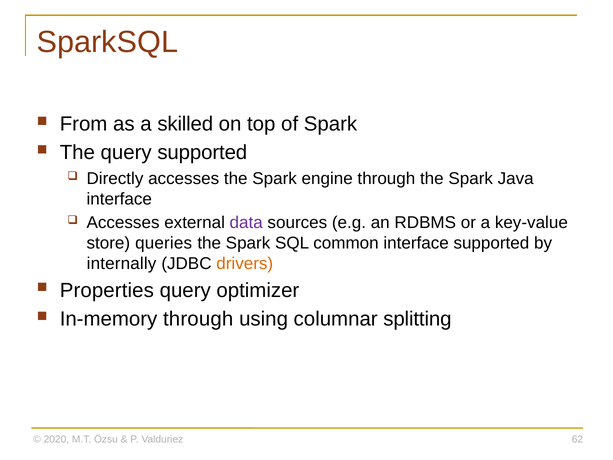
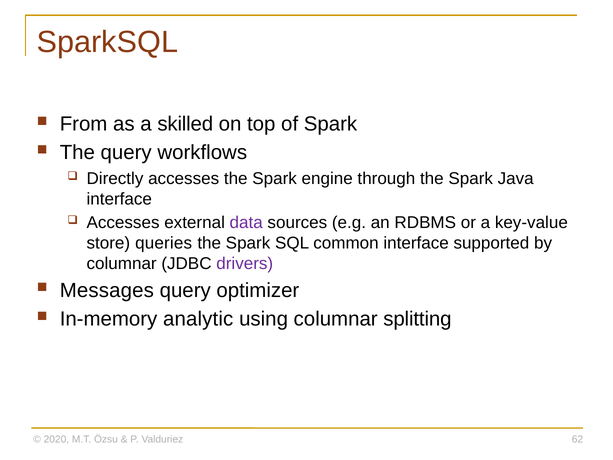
query supported: supported -> workflows (202, 153)
internally: internally -> columnar (122, 264)
drivers colour: orange -> purple (245, 264)
Properties: Properties -> Messages (107, 290)
In-memory through: through -> analytic (198, 319)
